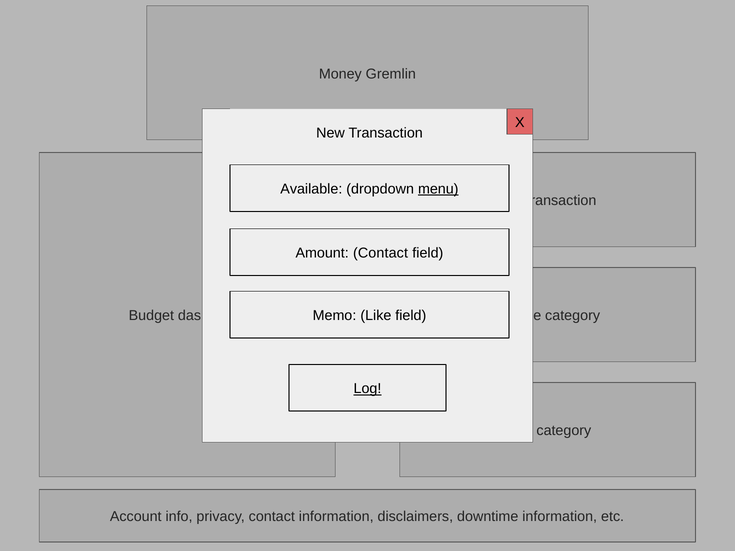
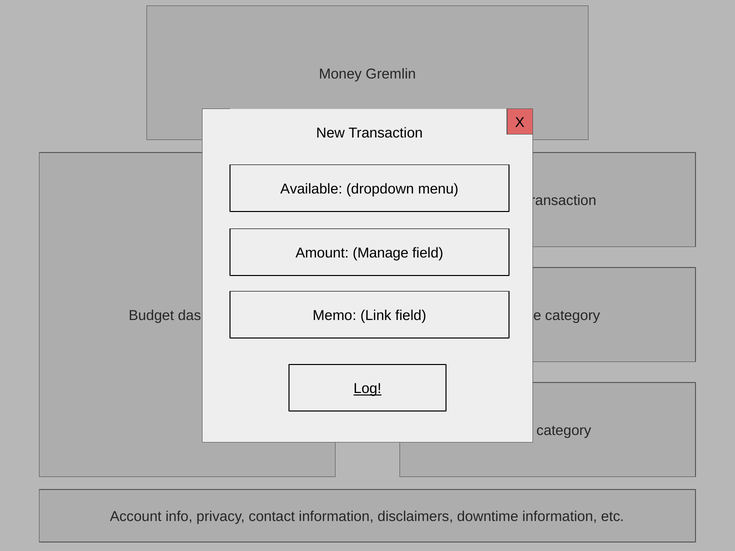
menu underline: present -> none (438, 189)
Amount Contact: Contact -> Manage (381, 253)
Like: Like -> Link (376, 316)
